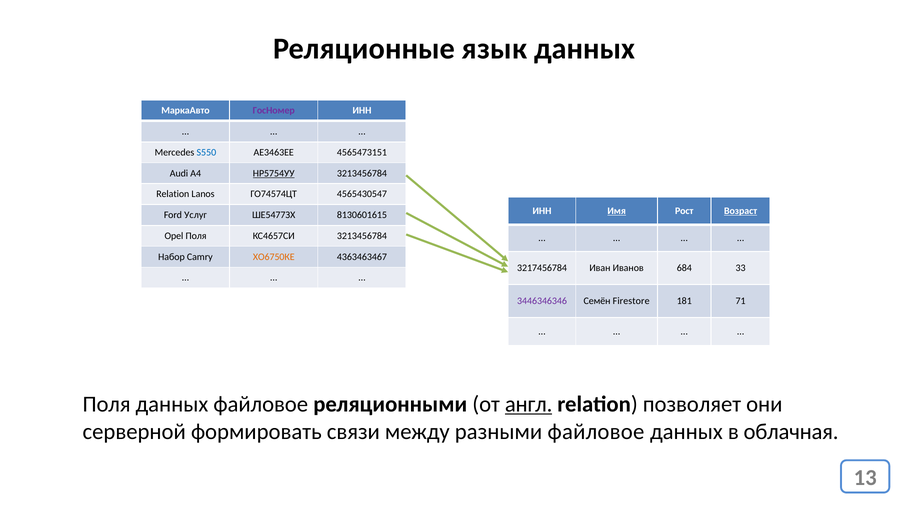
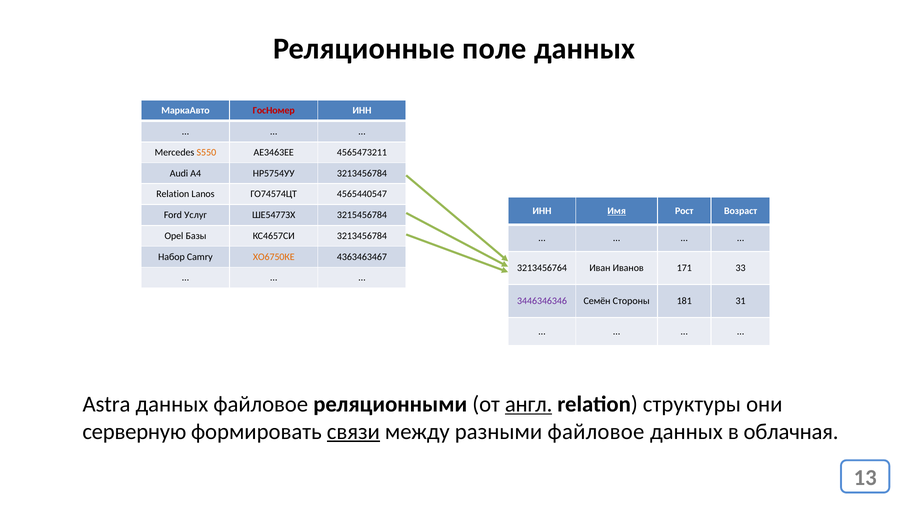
язык: язык -> поле (494, 48)
ГосНомер colour: purple -> red (274, 110)
S550 colour: blue -> orange (206, 152)
4565473151: 4565473151 -> 4565473211 (362, 152)
НР5754УУ underline: present -> none (274, 173)
4565430547: 4565430547 -> 4565440547 (362, 194)
Возраст underline: present -> none (741, 211)
8130601615: 8130601615 -> 3215456784 (362, 215)
Opel Поля: Поля -> Базы (196, 236)
3217456784: 3217456784 -> 3213456764 (542, 268)
684: 684 -> 171 (684, 268)
Firestore: Firestore -> Стороны (631, 301)
71: 71 -> 31 (741, 301)
Поля: Поля -> Astra (107, 404)
позволяет: позволяет -> структуры (692, 404)
серверной: серверной -> серверную (134, 431)
связи underline: none -> present (353, 431)
